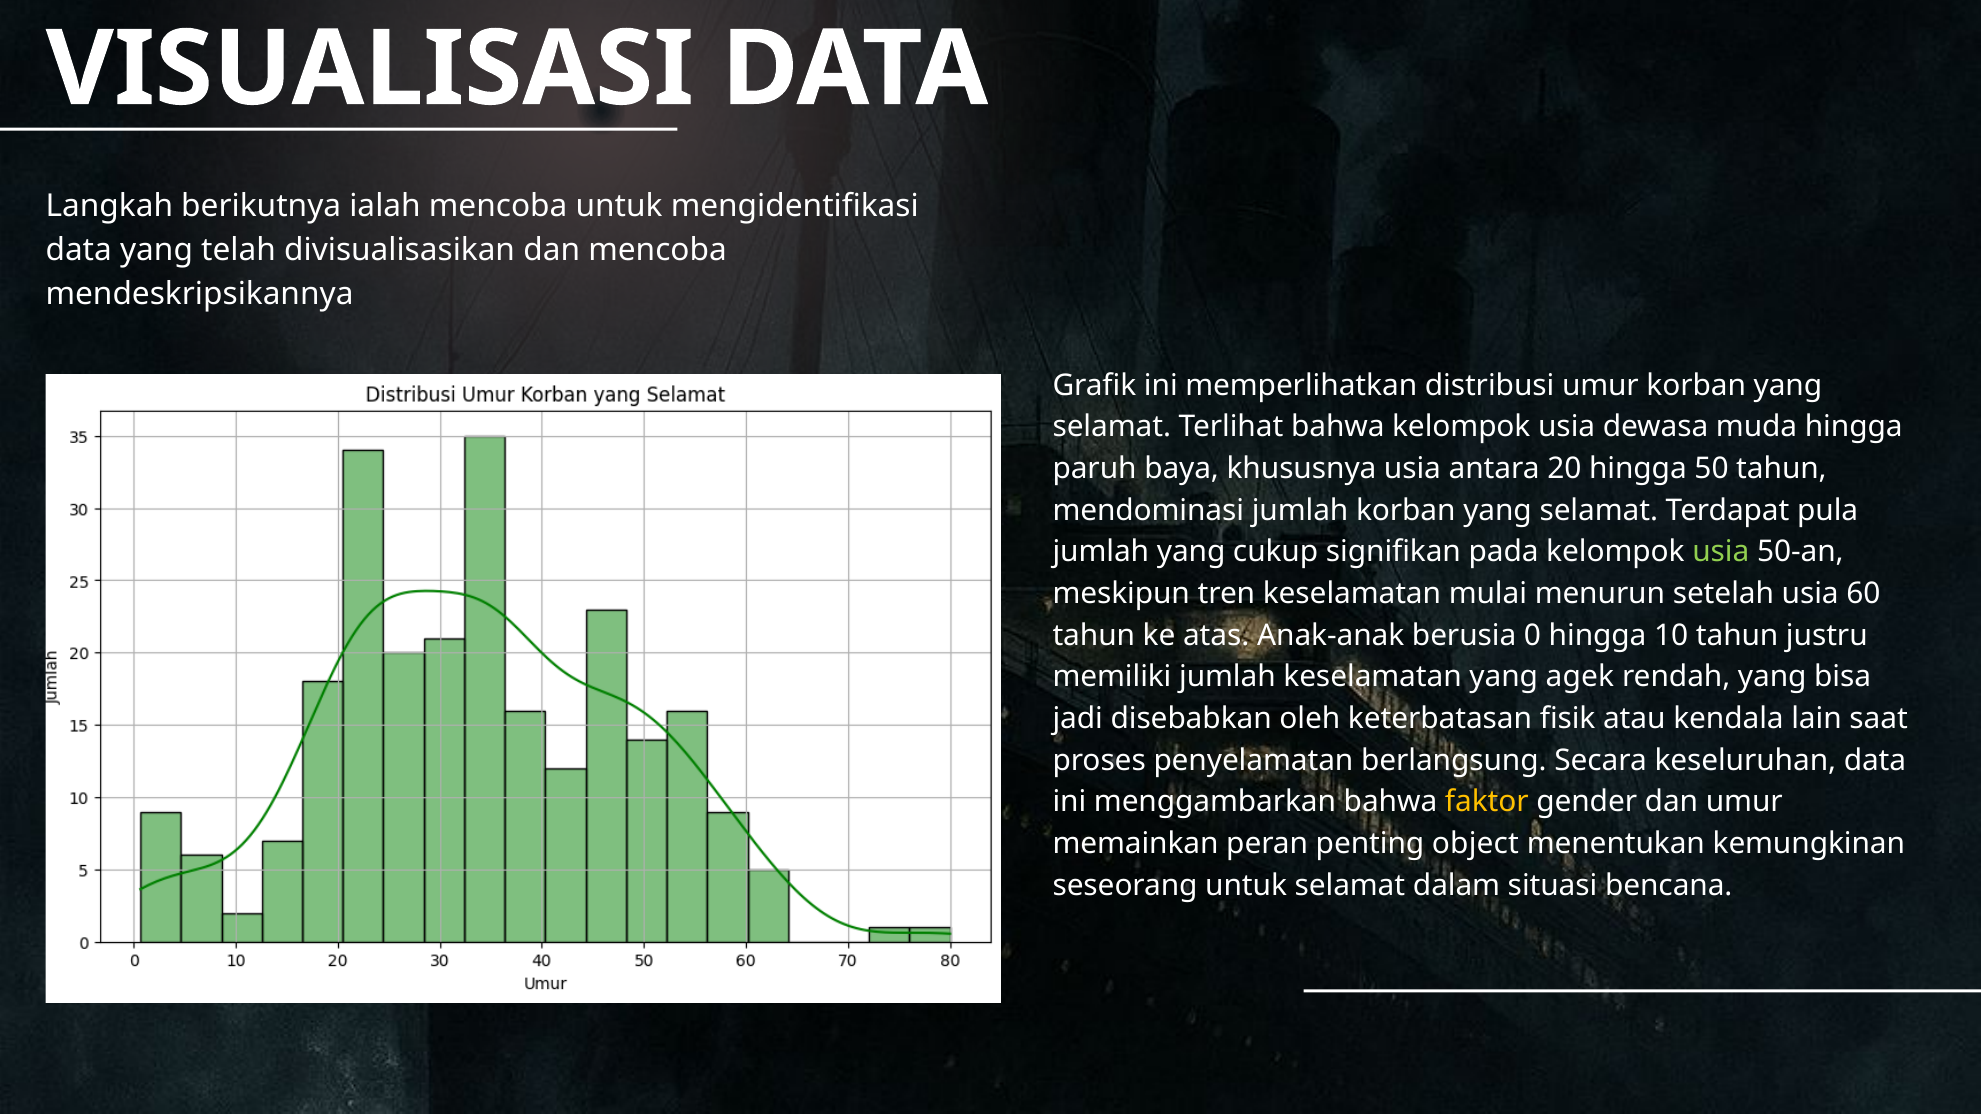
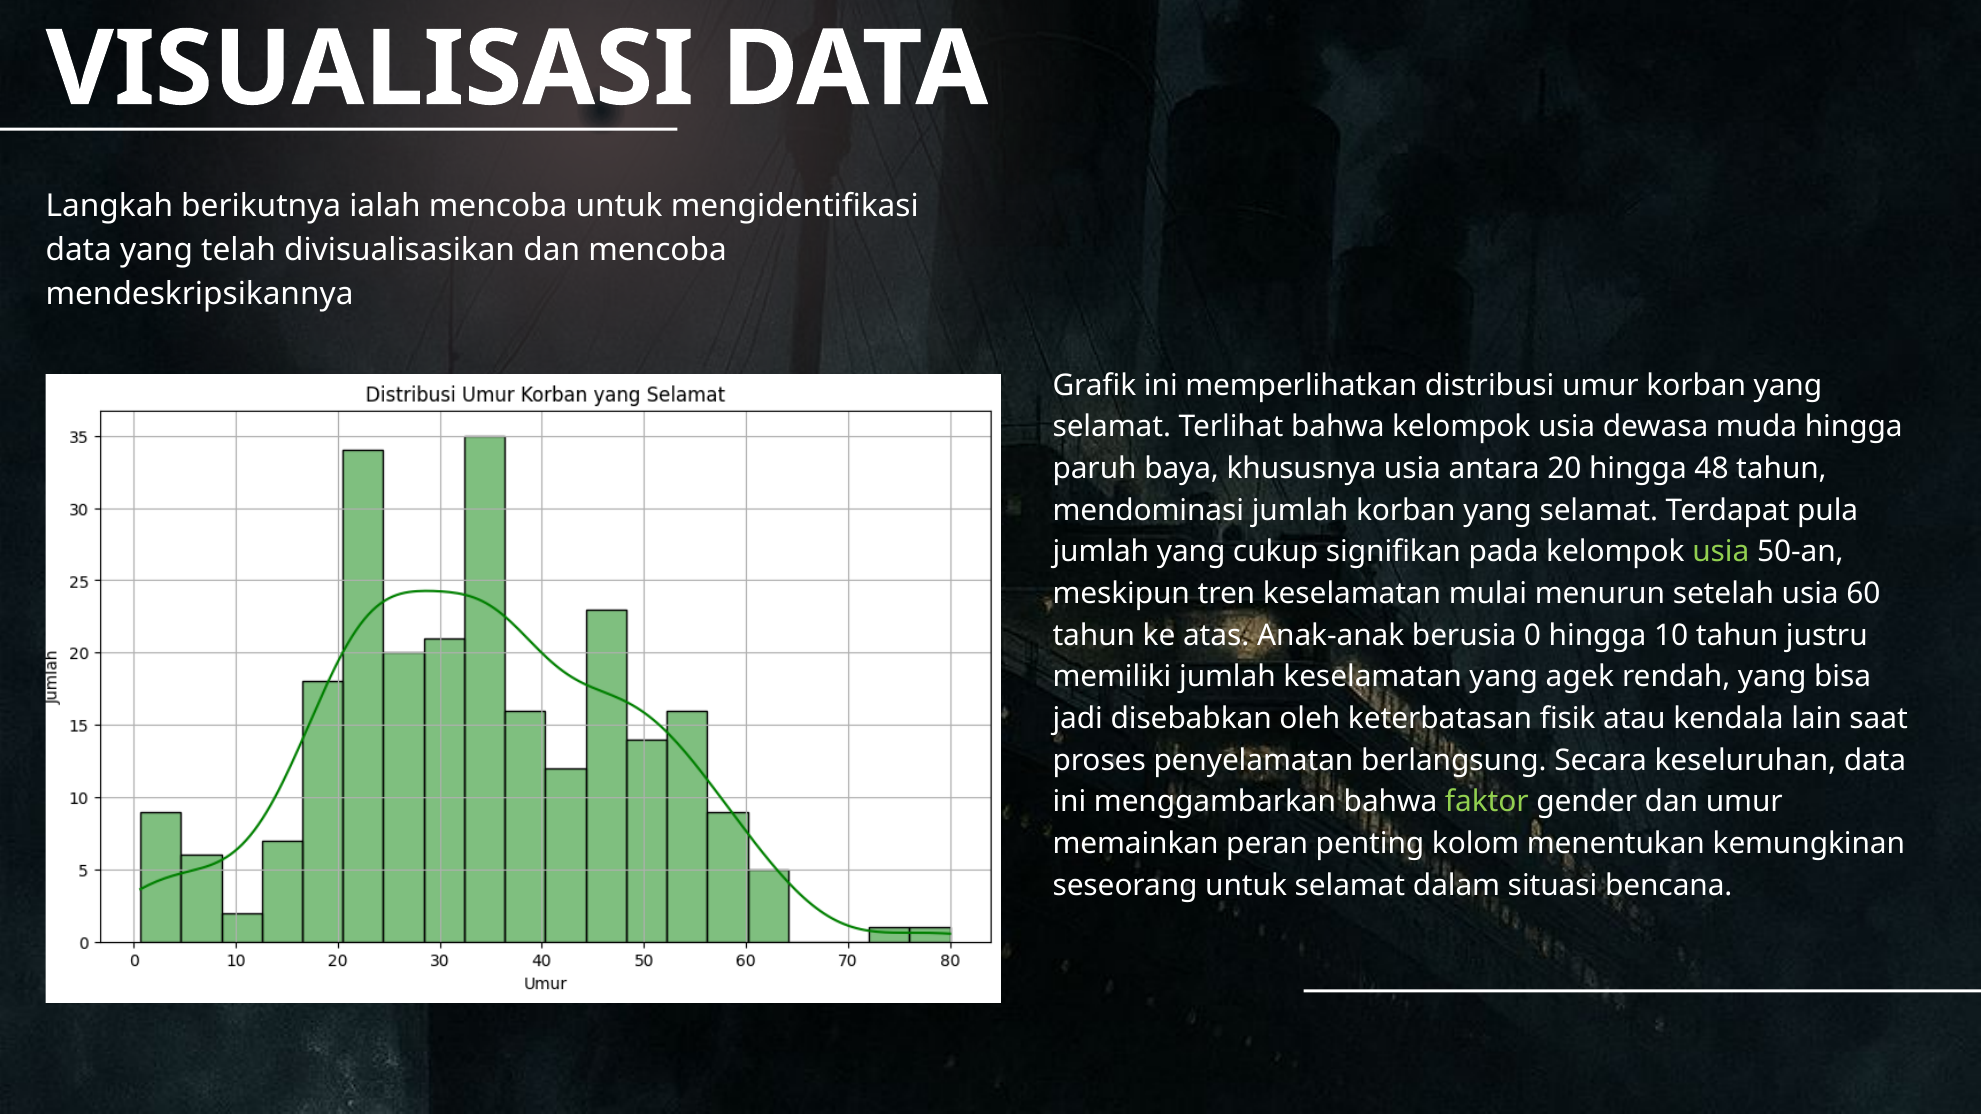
50: 50 -> 48 (1712, 469)
faktor colour: yellow -> light green (1487, 802)
object: object -> kolom (1476, 844)
